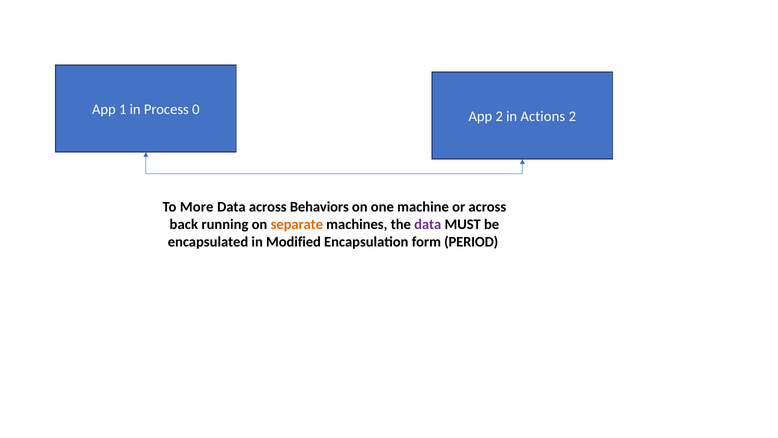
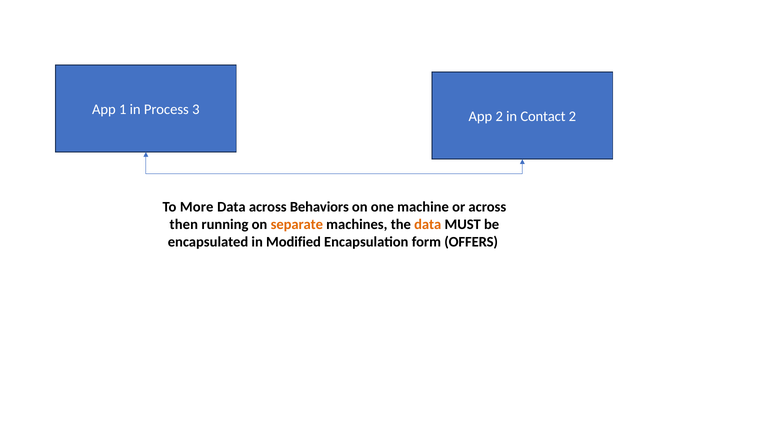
0: 0 -> 3 (196, 109)
Actions: Actions -> Contact (543, 117)
back: back -> then (184, 224)
data colour: purple -> orange (428, 224)
PERIOD: PERIOD -> OFFERS (471, 242)
